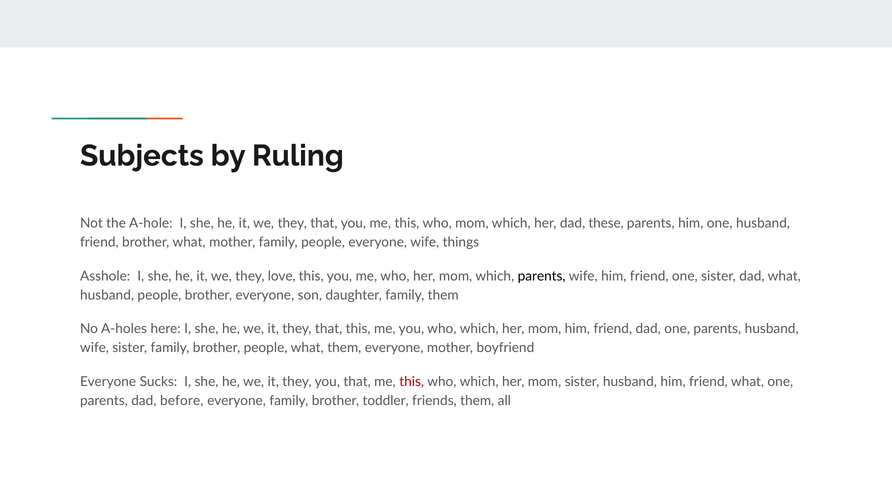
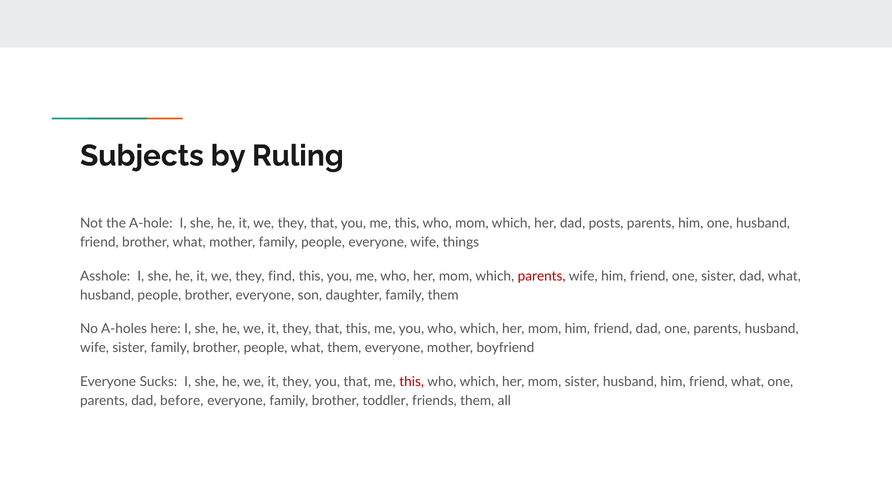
these: these -> posts (606, 223)
love: love -> find (282, 276)
parents colour: black -> red (542, 276)
